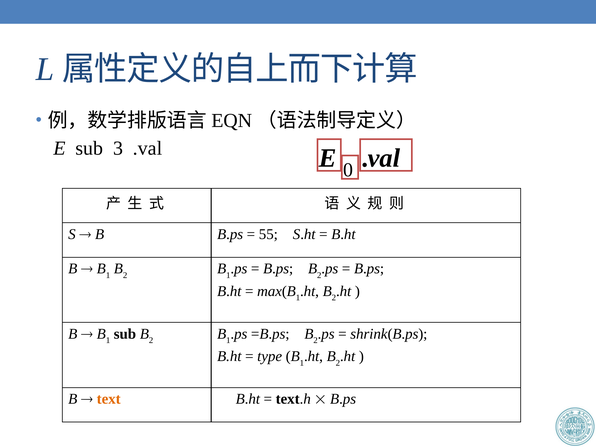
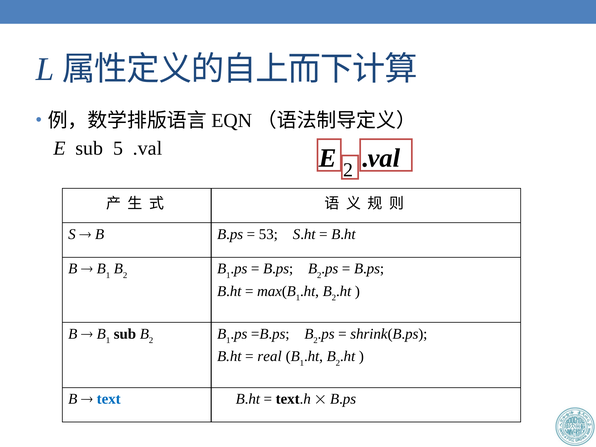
3: 3 -> 5 (118, 148)
E 0: 0 -> 2 (348, 170)
55: 55 -> 53 (268, 234)
type: type -> real (270, 356)
text colour: orange -> blue (109, 399)
